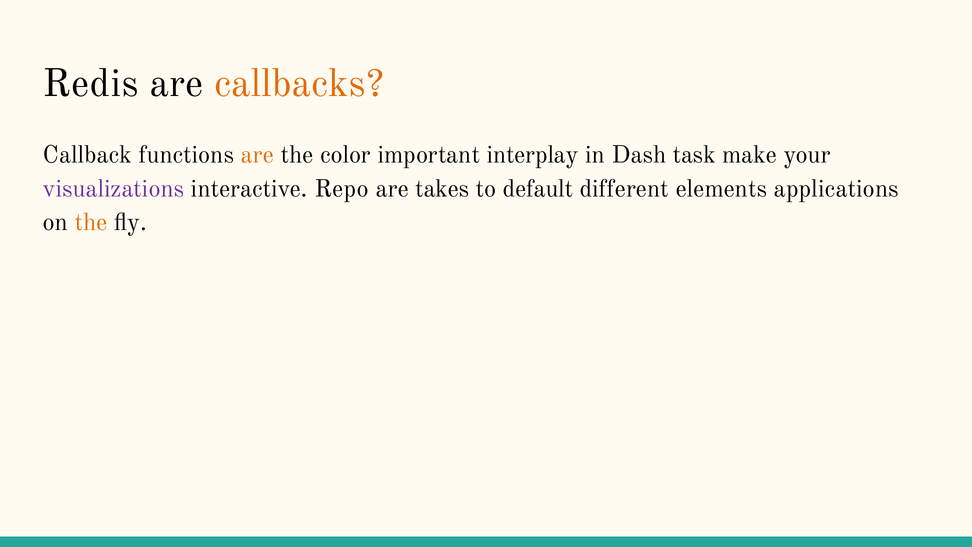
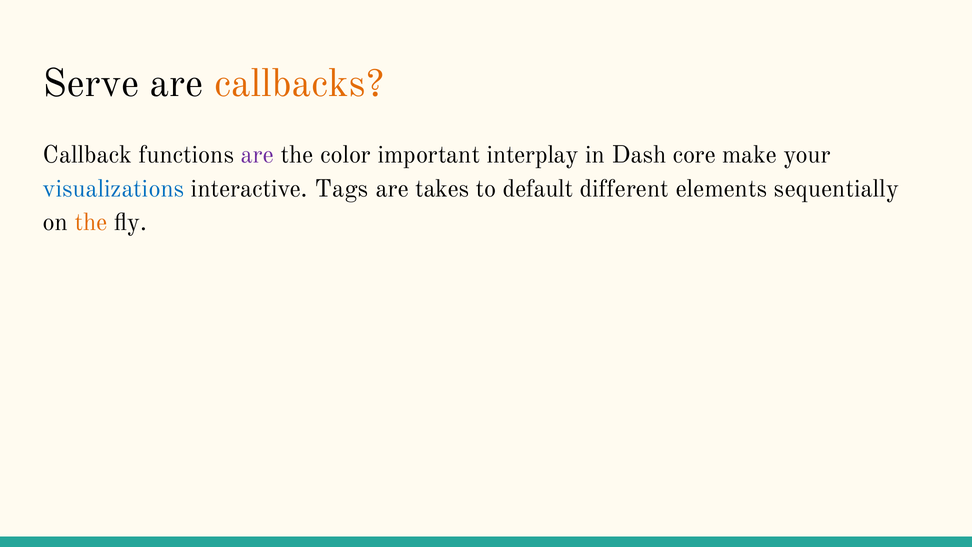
Redis: Redis -> Serve (91, 83)
are colour: orange -> purple (257, 155)
task: task -> core (694, 155)
visualizations colour: purple -> blue (114, 188)
Repo: Repo -> Tags (342, 188)
applications: applications -> sequentially (836, 188)
